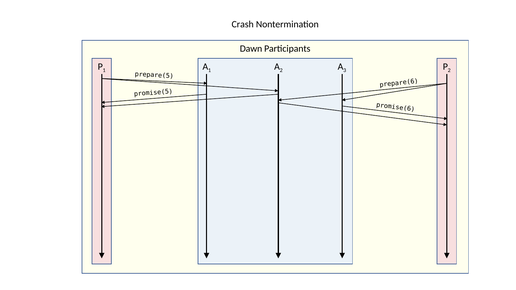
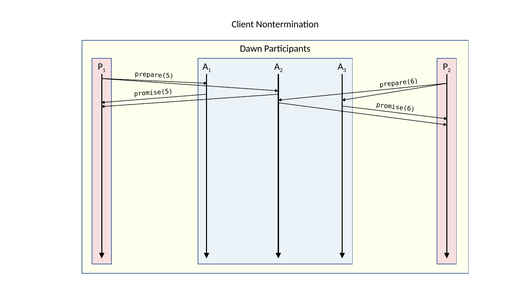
Crash: Crash -> Client (243, 24)
